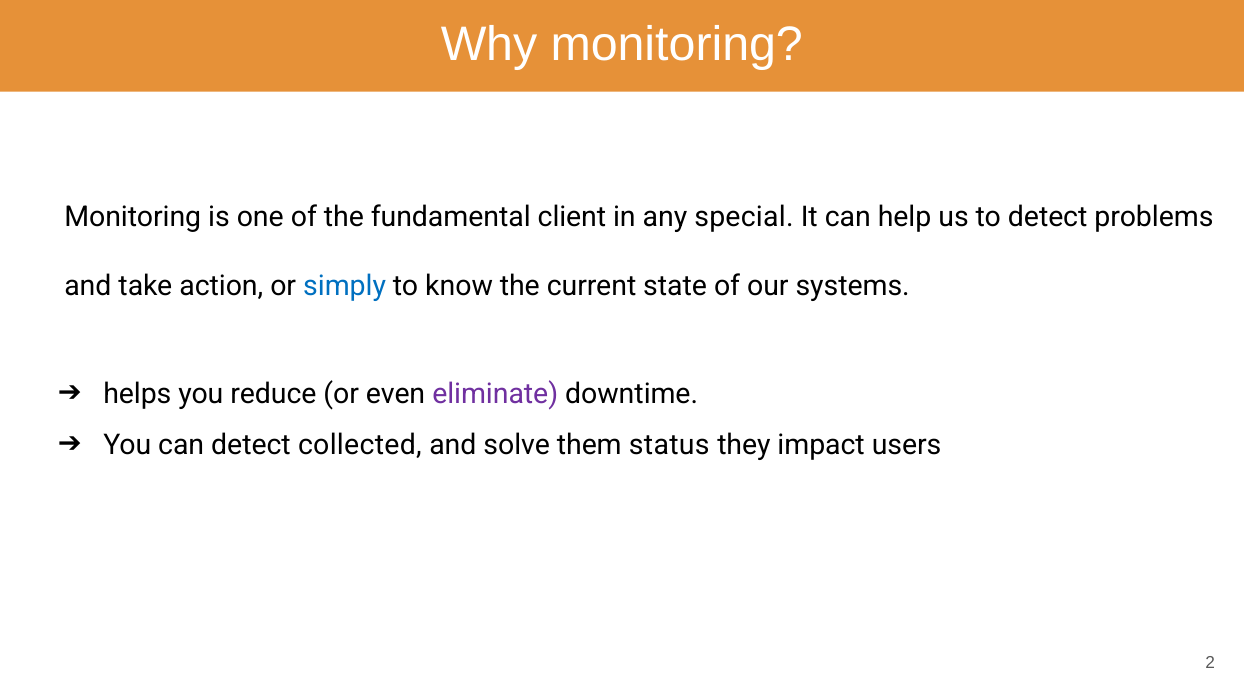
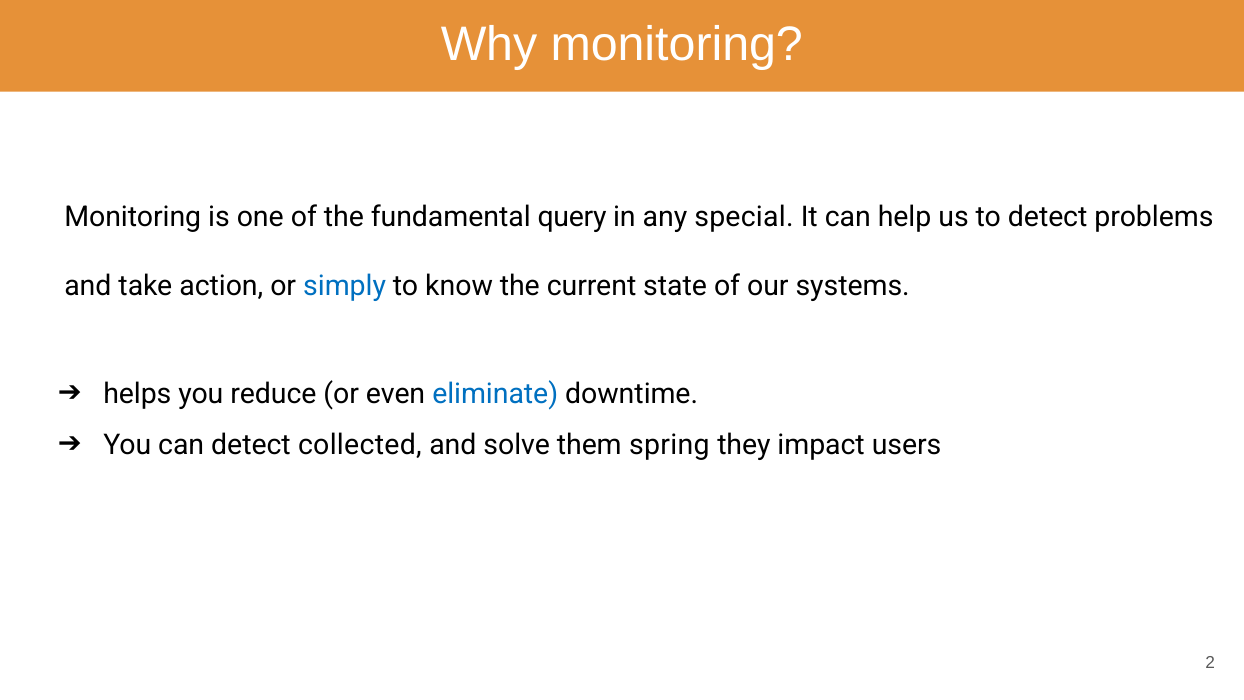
client: client -> query (572, 217)
eliminate colour: purple -> blue (495, 394)
status: status -> spring (669, 445)
